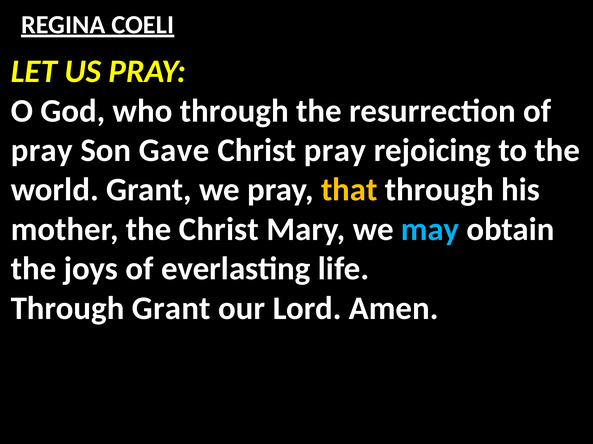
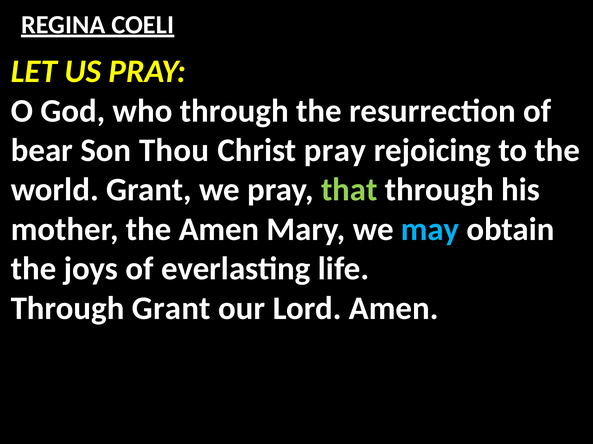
pray: pray -> bear (42, 151)
Gave: Gave -> Thou (174, 151)
that colour: yellow -> light green (349, 190)
the Christ: Christ -> Amen (219, 230)
